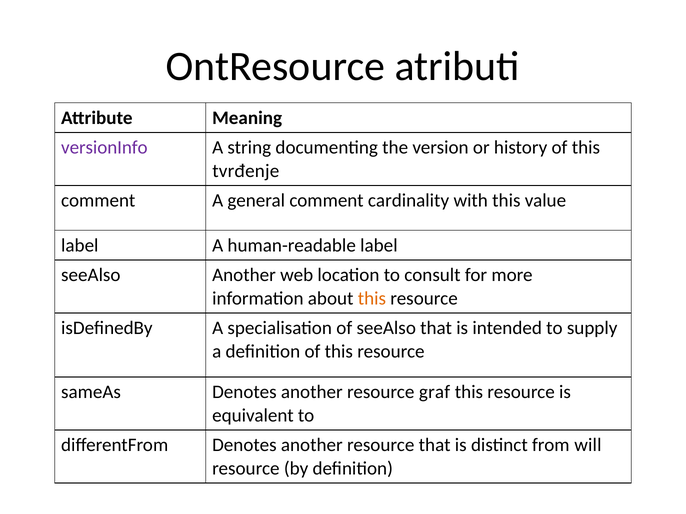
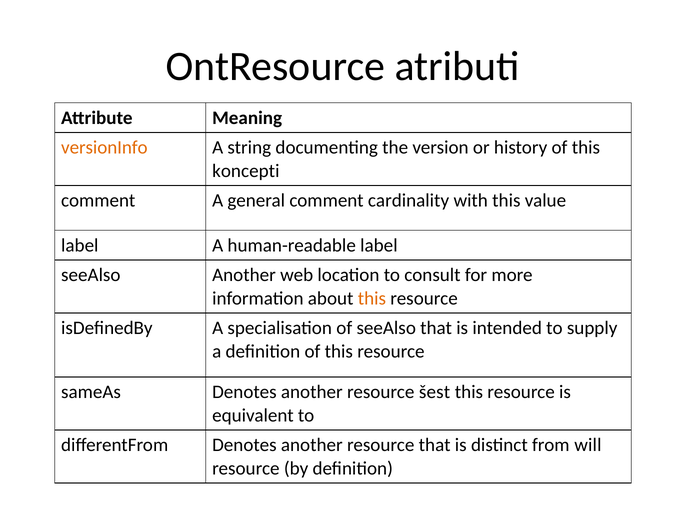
versionInfo colour: purple -> orange (104, 148)
tvrđenje: tvrđenje -> koncepti (246, 171)
graf: graf -> šest (435, 392)
